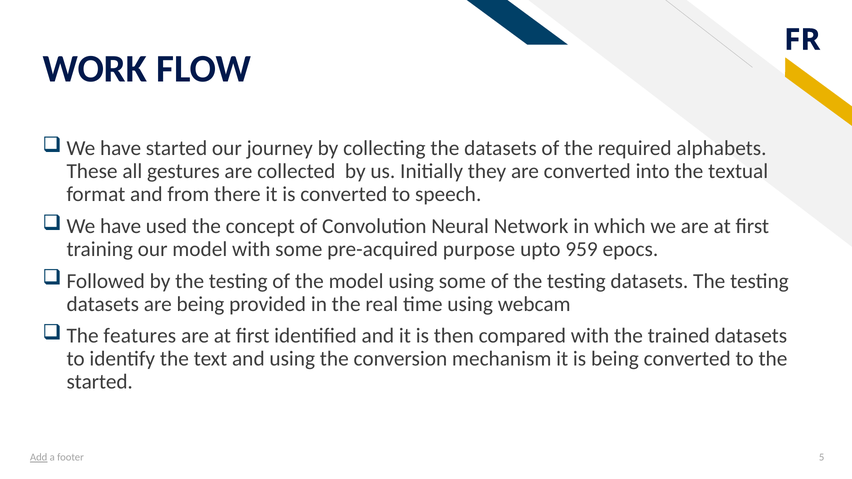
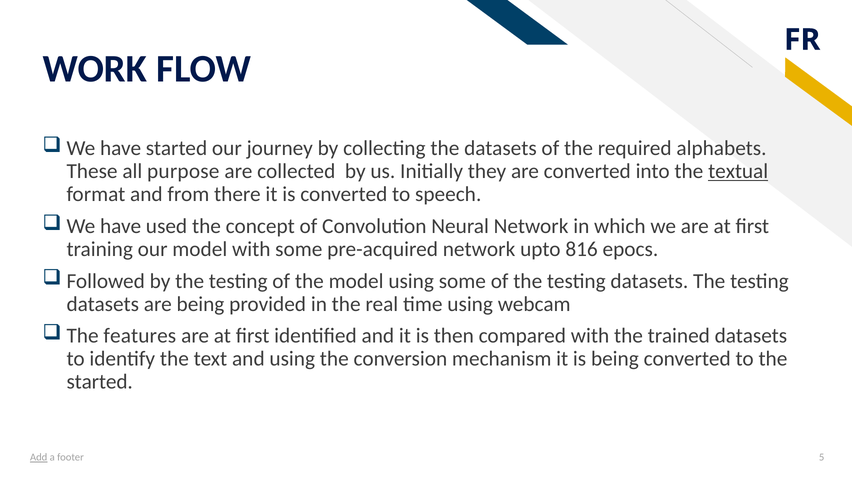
gestures: gestures -> purpose (183, 171)
textual underline: none -> present (738, 171)
pre-acquired purpose: purpose -> network (479, 249)
959: 959 -> 816 (582, 249)
